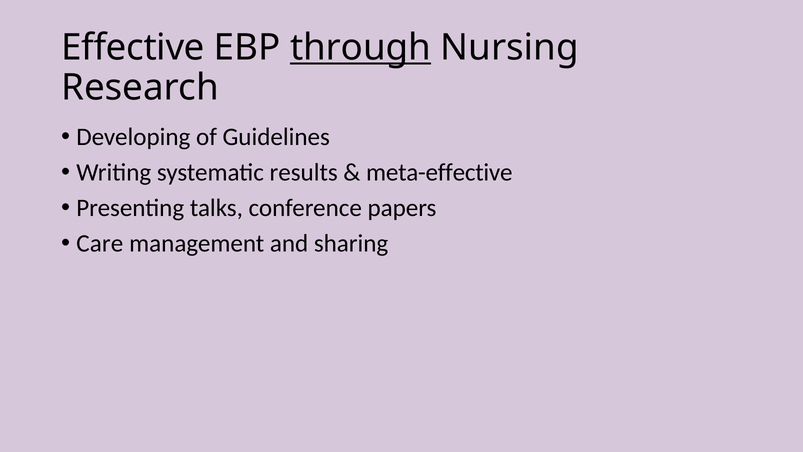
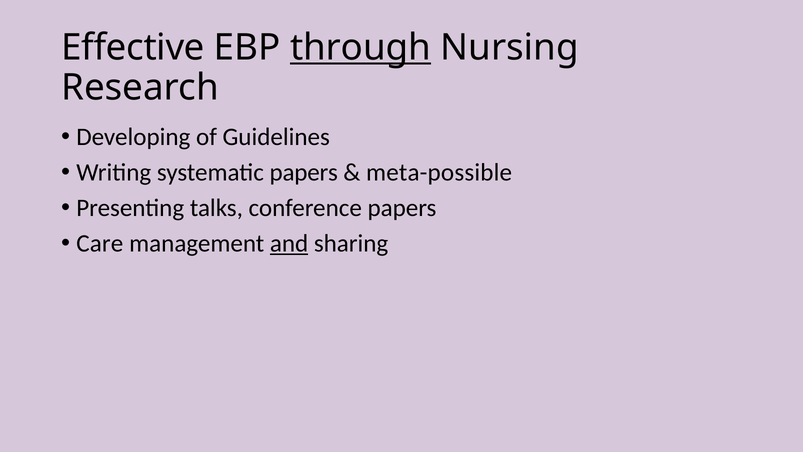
systematic results: results -> papers (304, 172)
meta-effective: meta-effective -> meta-possible (439, 172)
and underline: none -> present (289, 243)
